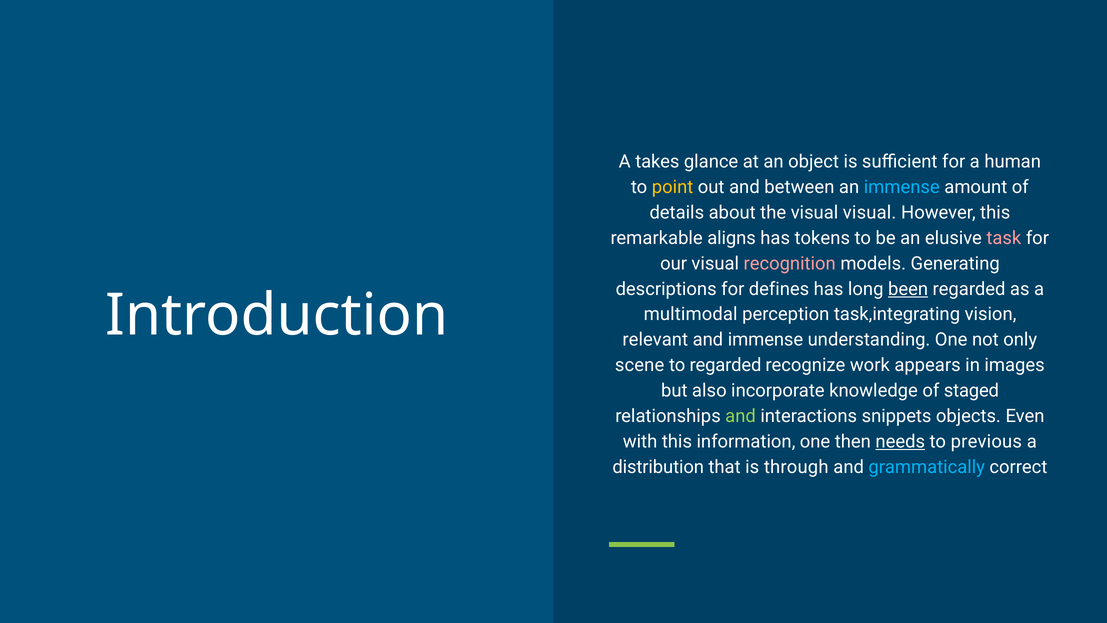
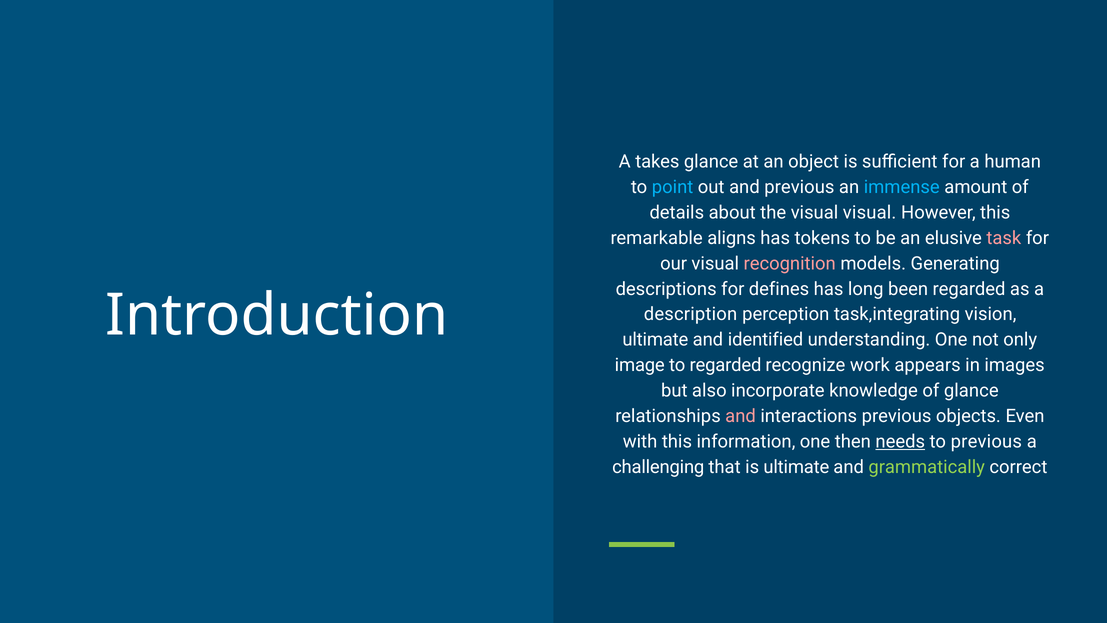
point colour: yellow -> light blue (673, 187)
and between: between -> previous (799, 187)
been underline: present -> none (908, 289)
multimodal: multimodal -> description (691, 314)
relevant: relevant -> ultimate (655, 340)
and immense: immense -> identified (766, 340)
scene: scene -> image (640, 365)
of staged: staged -> glance (971, 391)
and colour: light green -> pink (741, 416)
interactions snippets: snippets -> previous (897, 416)
distribution: distribution -> challenging (658, 467)
is through: through -> ultimate (796, 467)
grammatically colour: light blue -> light green (927, 467)
